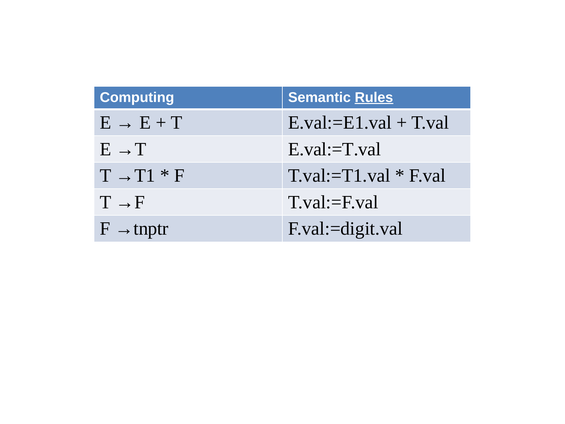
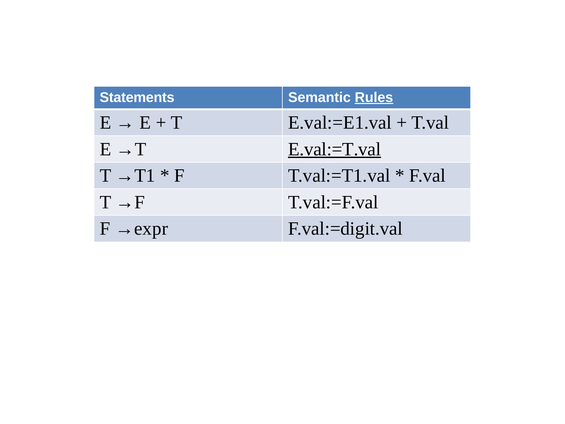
Computing: Computing -> Statements (137, 97)
E.val:=T.val underline: none -> present (335, 149)
→tnptr: →tnptr -> →expr (142, 229)
